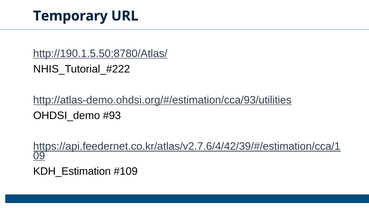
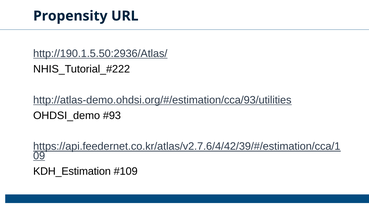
Temporary: Temporary -> Propensity (70, 16)
http://190.1.5.50:8780/Atlas/: http://190.1.5.50:8780/Atlas/ -> http://190.1.5.50:2936/Atlas/ (100, 53)
